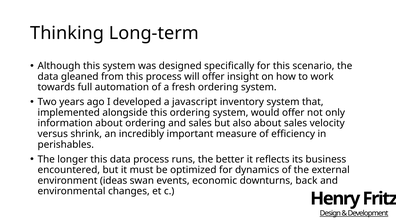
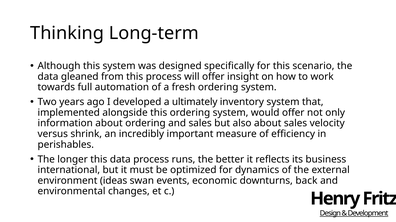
javascript: javascript -> ultimately (195, 102)
encountered: encountered -> international (69, 171)
